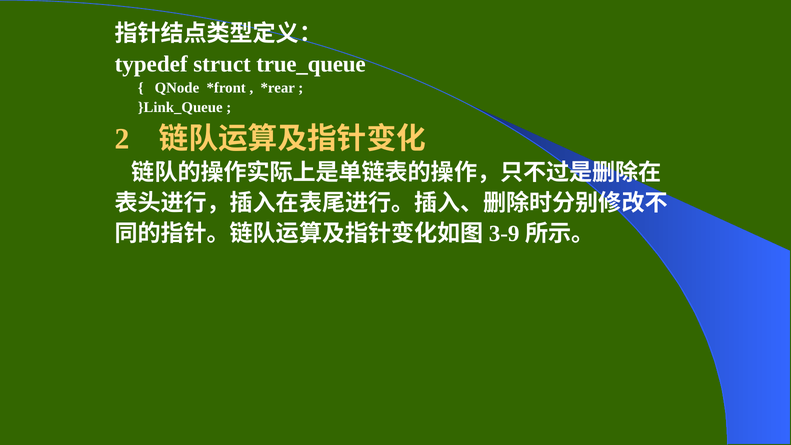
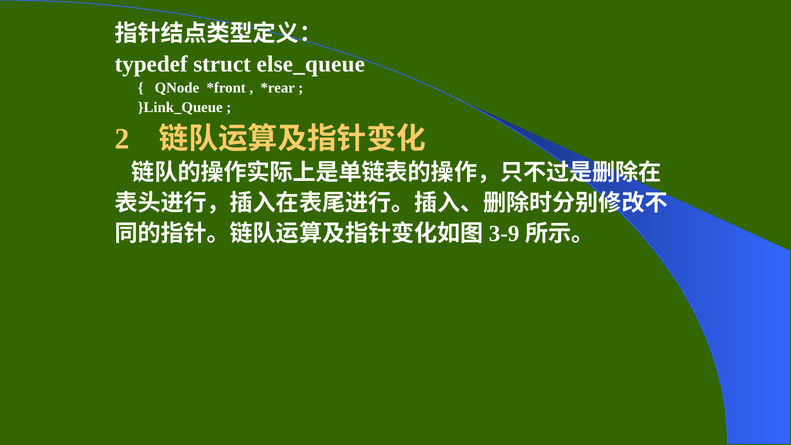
true_queue: true_queue -> else_queue (311, 64)
